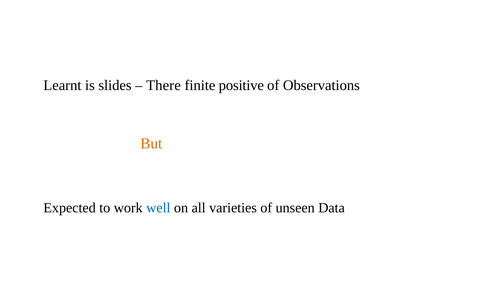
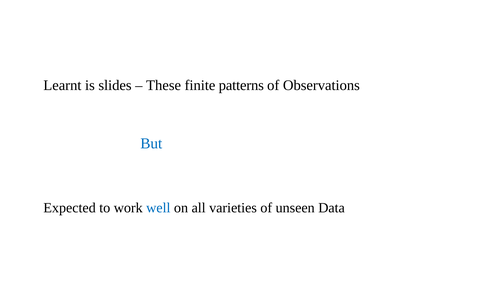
There: There -> These (164, 85)
positive: positive -> patterns (241, 85)
But colour: orange -> blue (151, 143)
